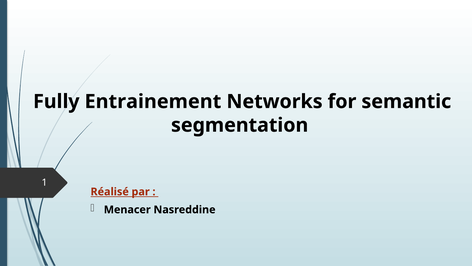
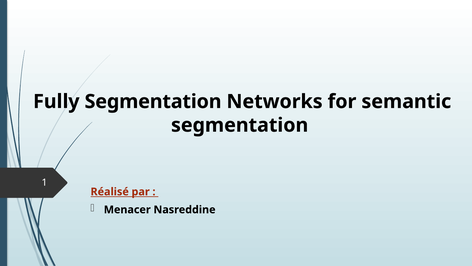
Fully Entrainement: Entrainement -> Segmentation (153, 101)
